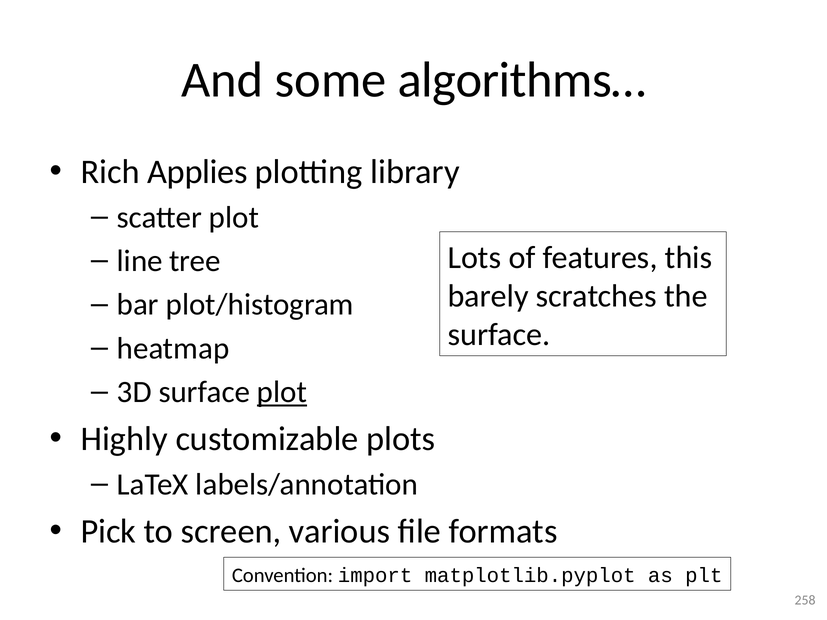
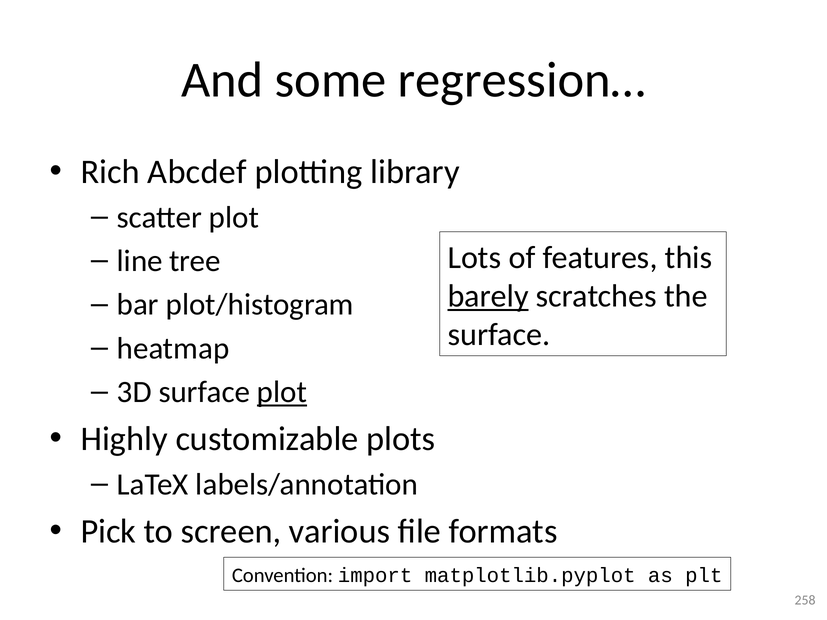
algorithms…: algorithms… -> regression… (522, 80)
Applies: Applies -> Abcdef (197, 172)
barely underline: none -> present (488, 296)
